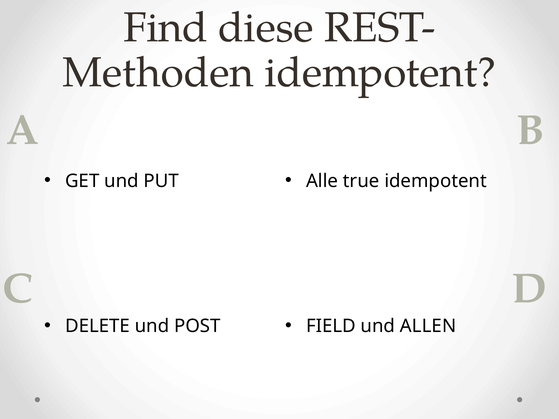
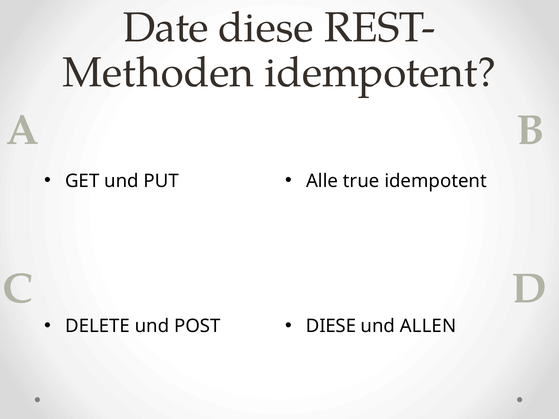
Find: Find -> Date (166, 28)
FIELD: FIELD -> DIESE (331, 326)
